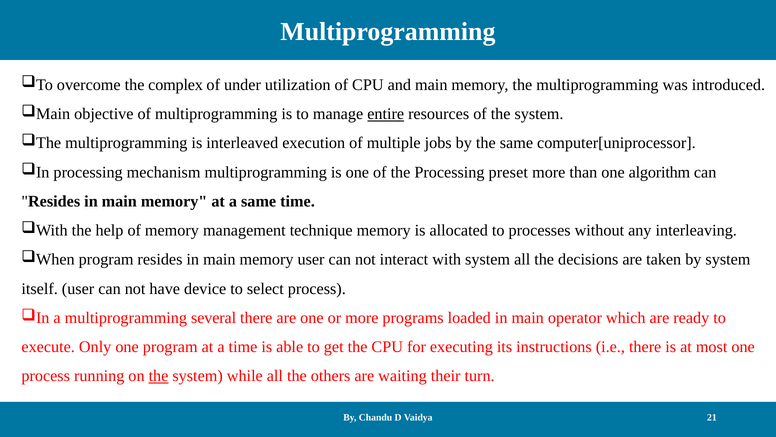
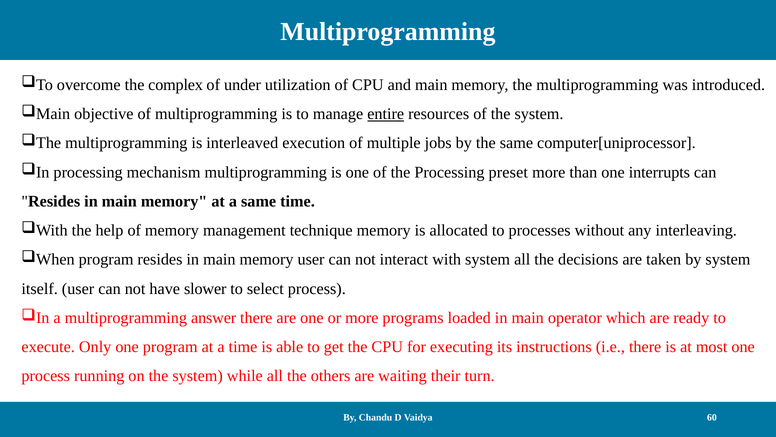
algorithm: algorithm -> interrupts (659, 172)
device: device -> slower (205, 288)
several: several -> answer (214, 317)
the underline: present -> none (159, 376)
21: 21 -> 60 (712, 417)
